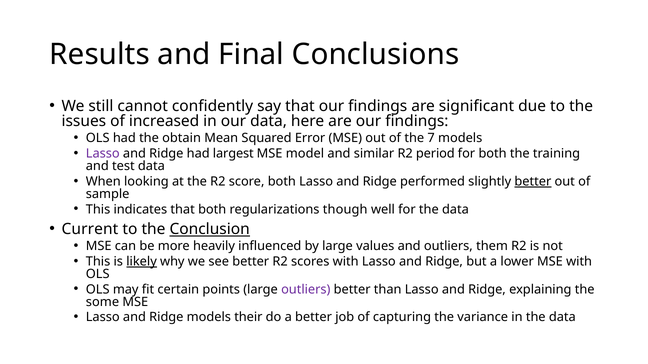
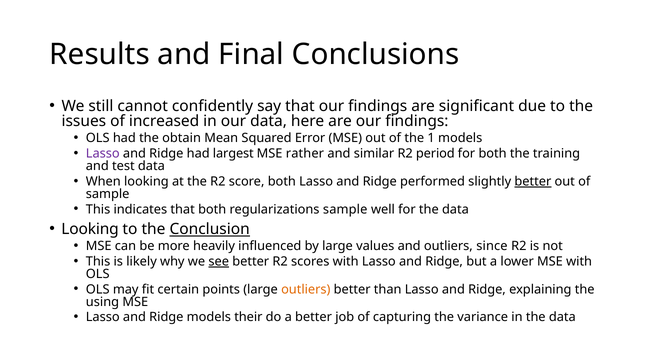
7: 7 -> 1 (431, 138)
model: model -> rather (305, 154)
regularizations though: though -> sample (345, 210)
Current: Current -> Looking (90, 229)
them: them -> since (492, 246)
likely underline: present -> none (142, 262)
see underline: none -> present (219, 262)
outliers colour: purple -> orange (306, 290)
some: some -> using (102, 302)
